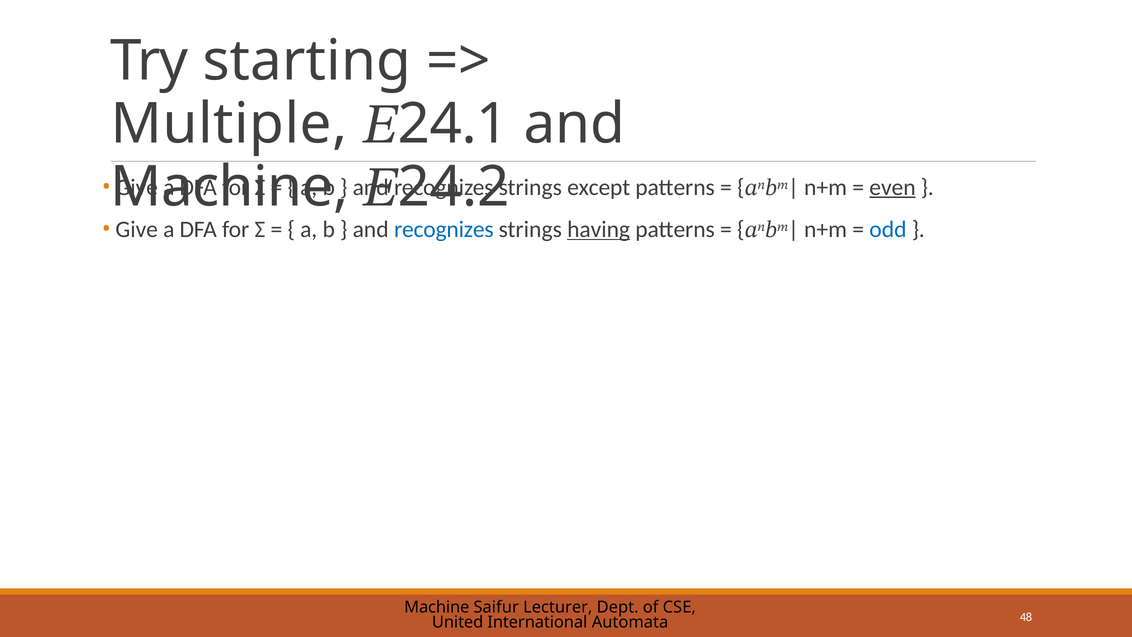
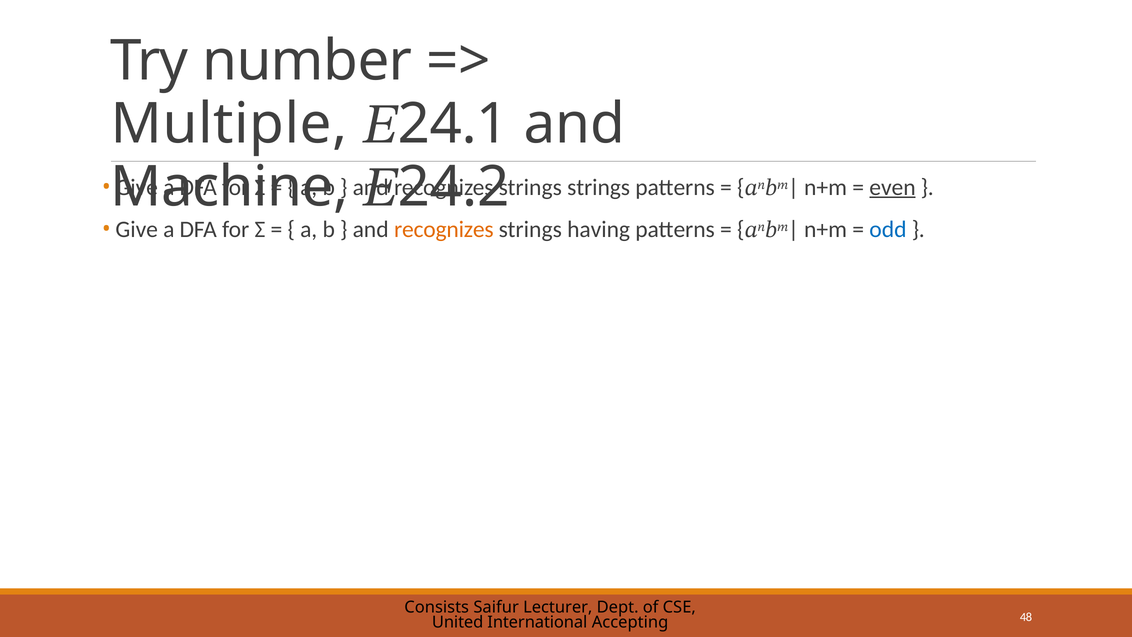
starting: starting -> number (307, 61)
strings except: except -> strings (599, 187)
recognizes colour: blue -> orange (444, 229)
having underline: present -> none (599, 229)
Machine: Machine -> Consists (437, 607)
Automata: Automata -> Accepting (630, 622)
